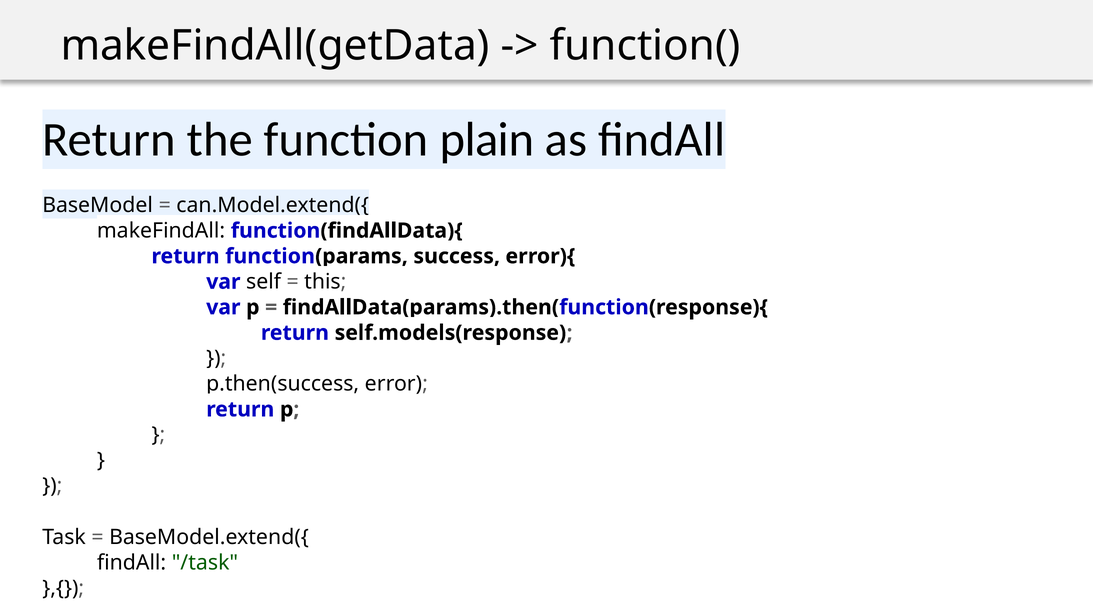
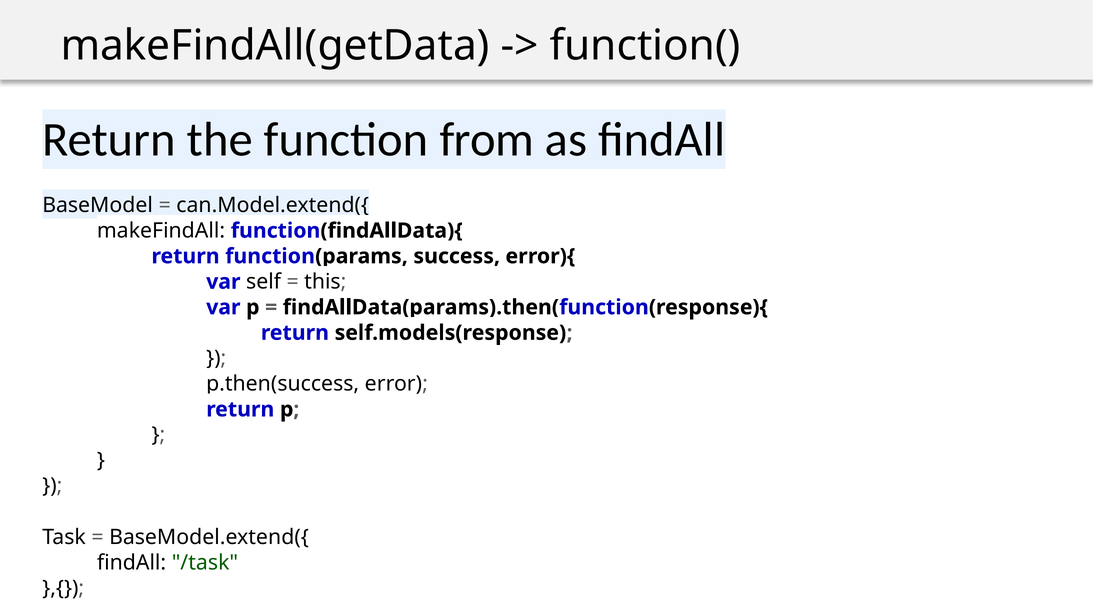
plain: plain -> from (487, 140)
